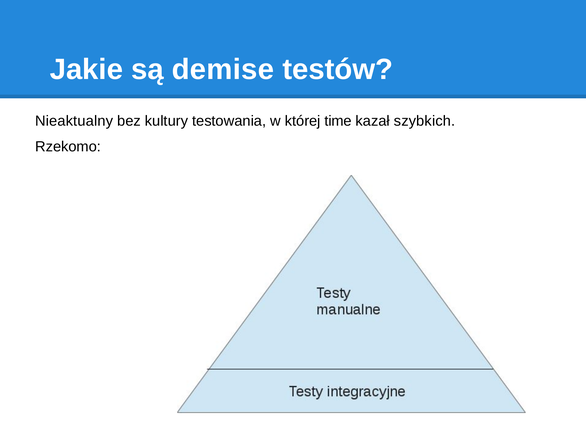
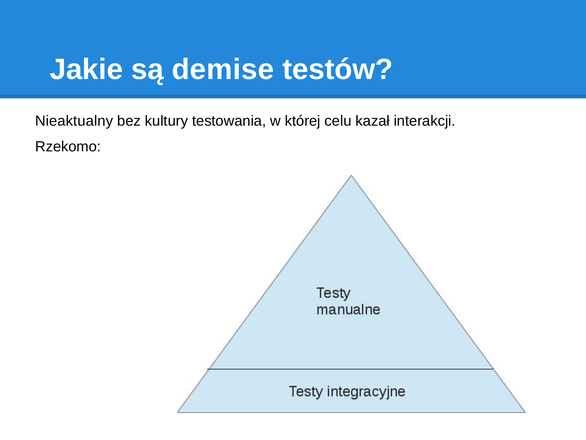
time: time -> celu (338, 121)
szybkich: szybkich -> interakcji (425, 121)
